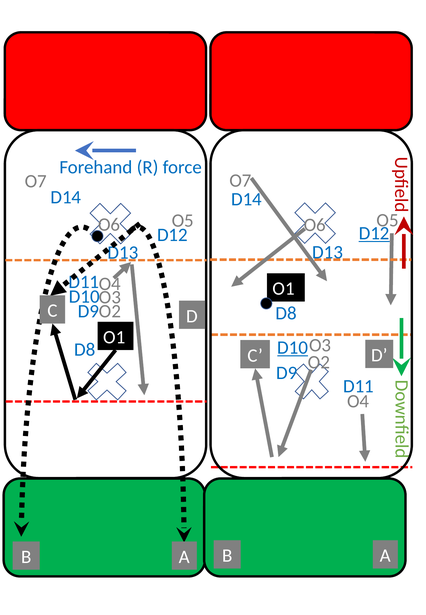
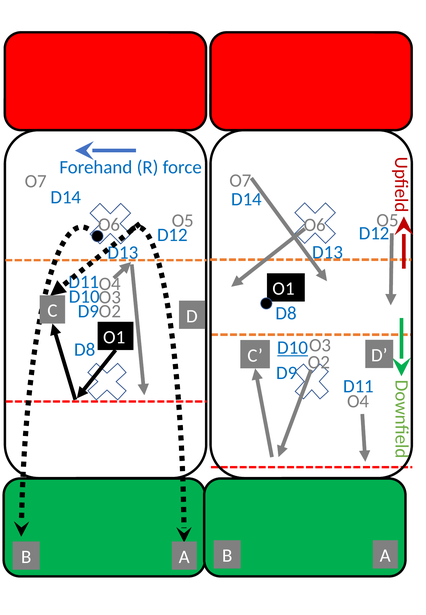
D12 underline: present -> none (374, 233)
